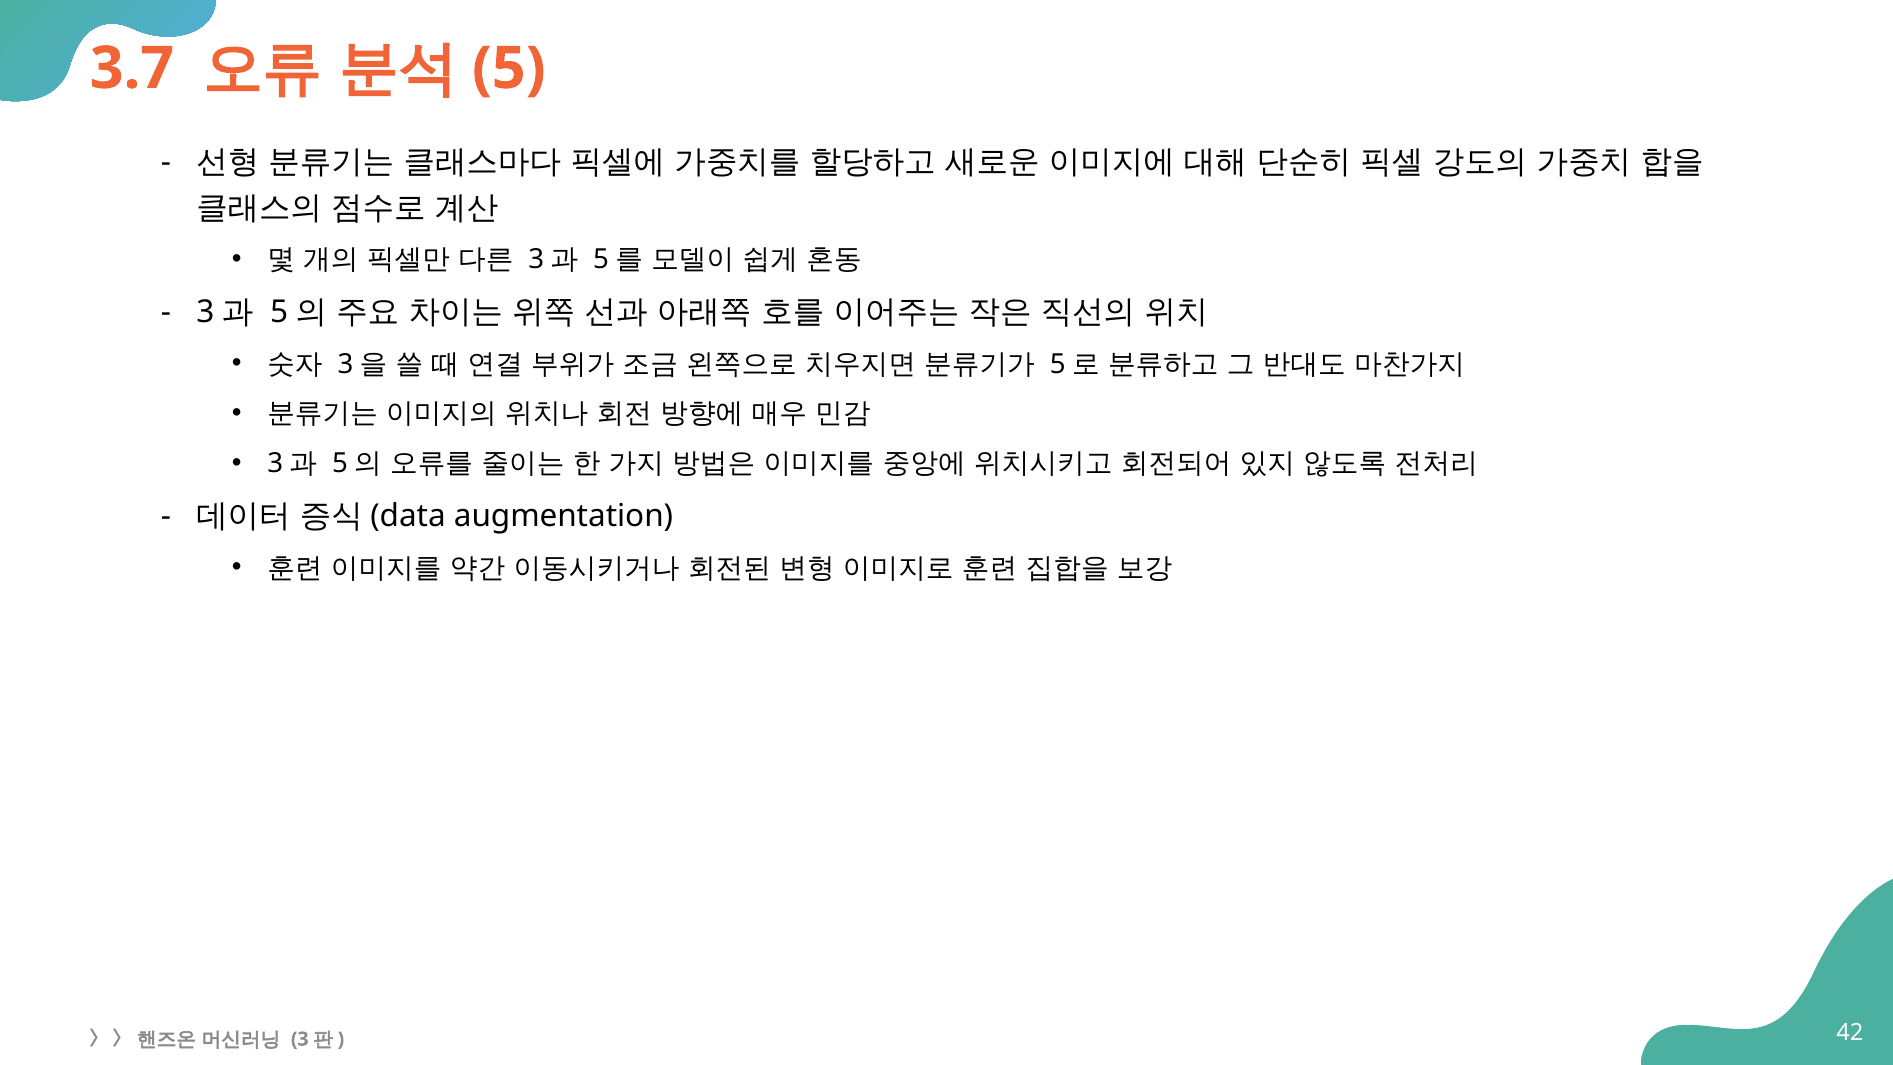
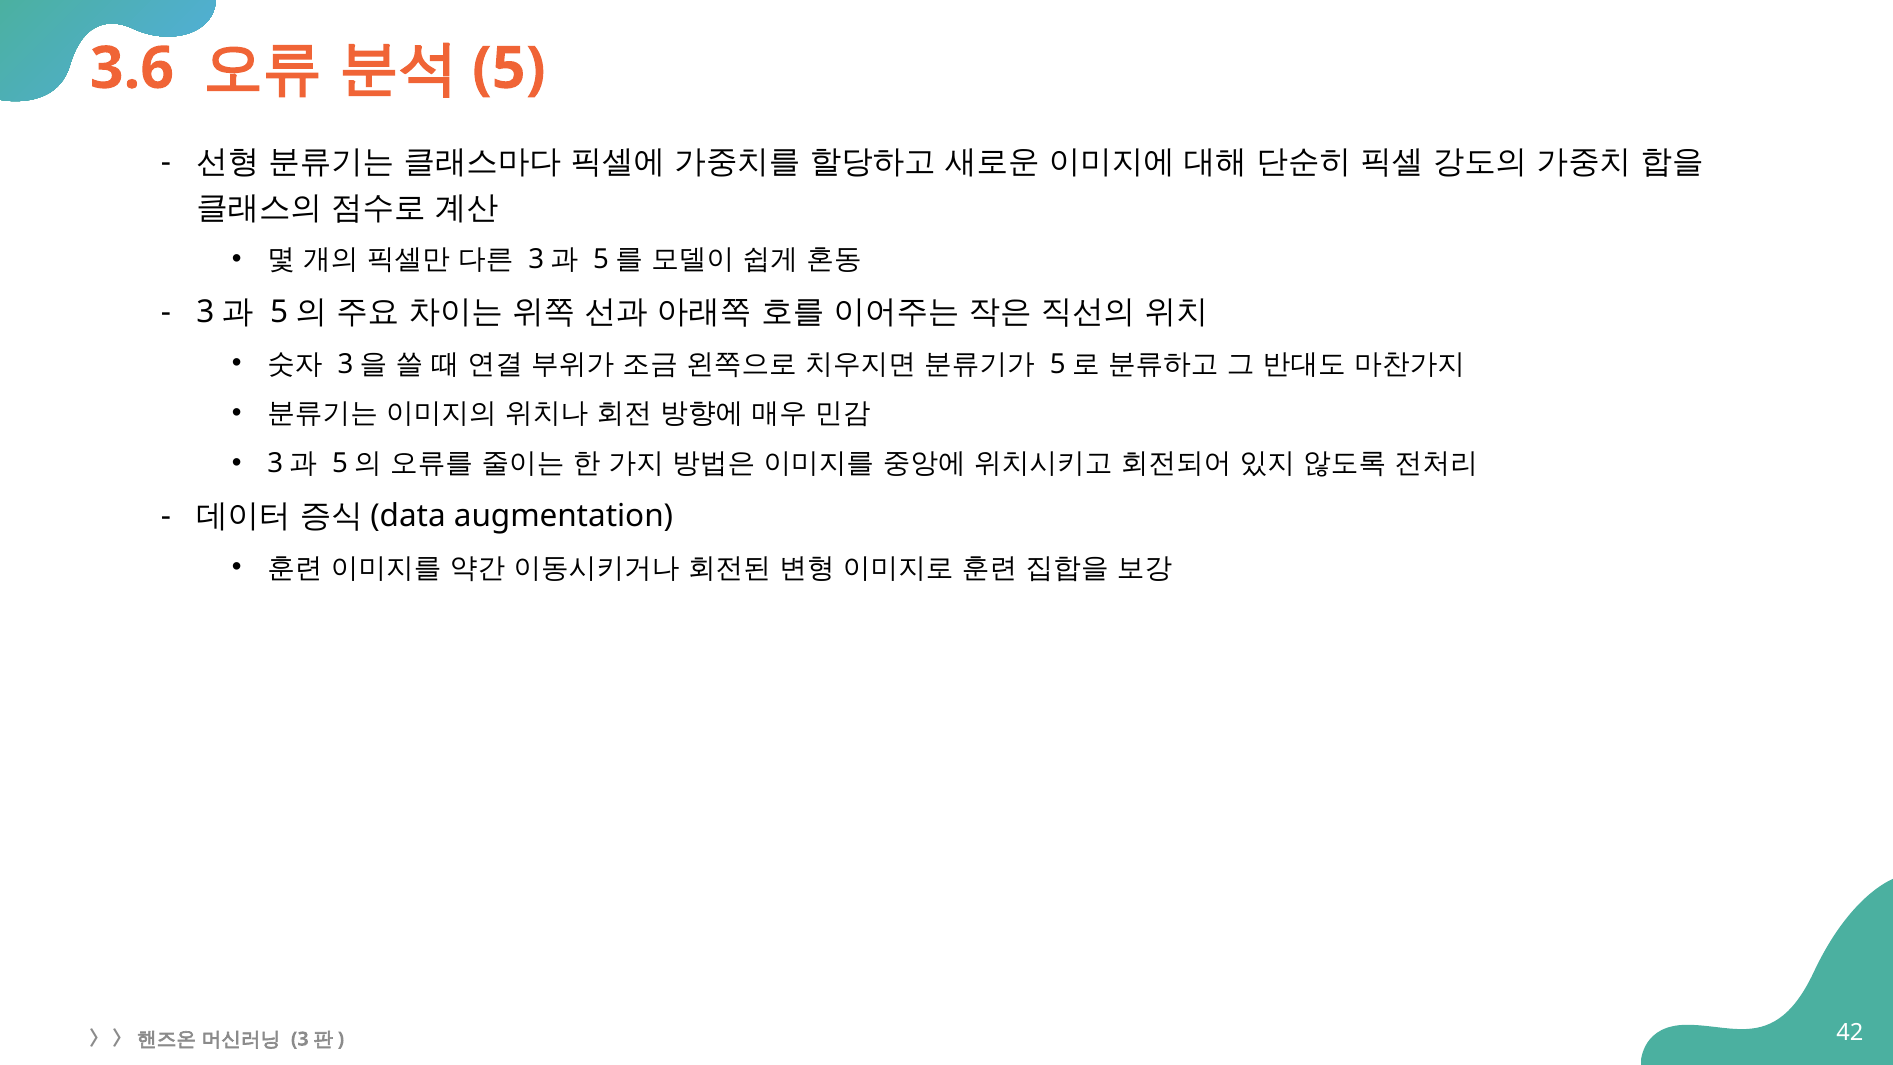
3.7: 3.7 -> 3.6 (132, 68)
